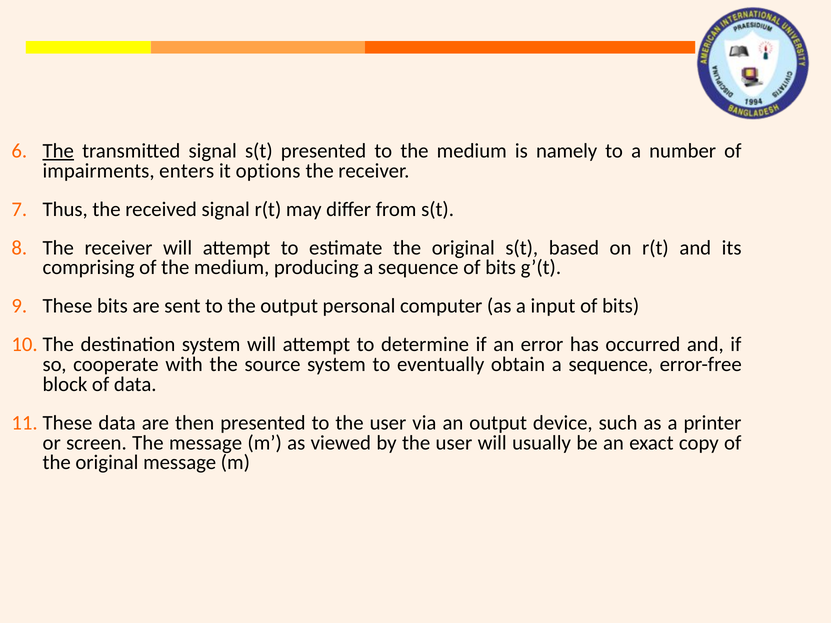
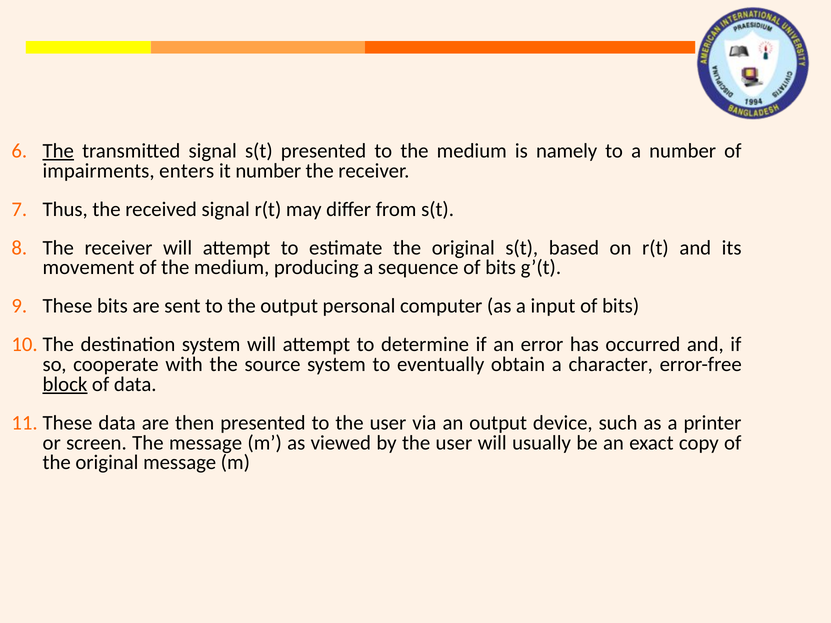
it options: options -> number (268, 171)
comprising: comprising -> movement (89, 268)
obtain a sequence: sequence -> character (611, 365)
block underline: none -> present (65, 384)
